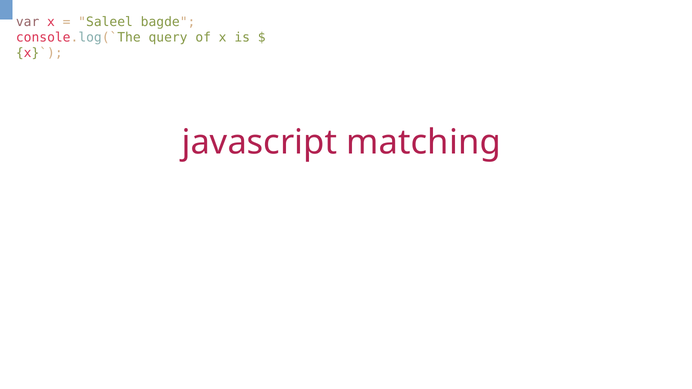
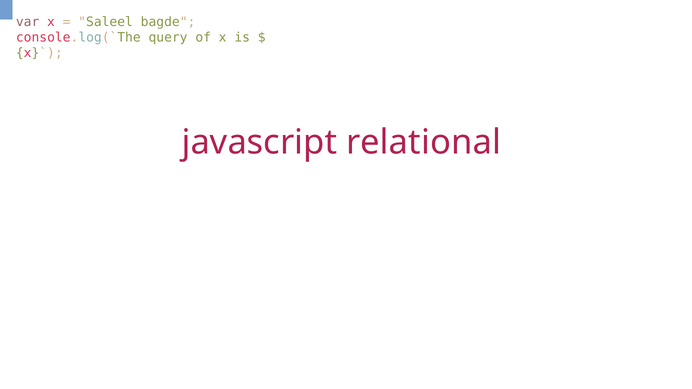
matching: matching -> relational (424, 142)
